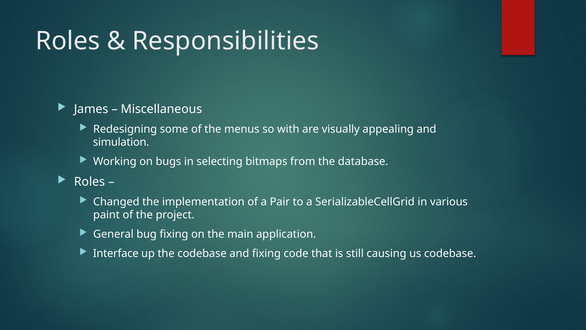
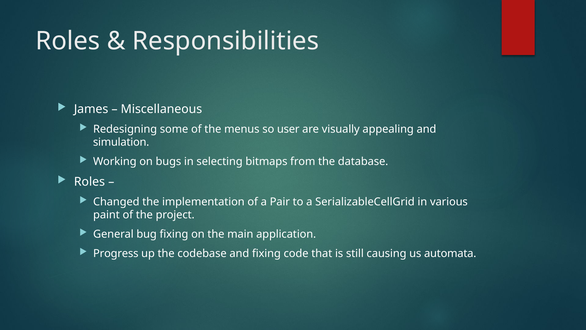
with: with -> user (288, 129)
Interface: Interface -> Progress (116, 253)
us codebase: codebase -> automata (450, 253)
